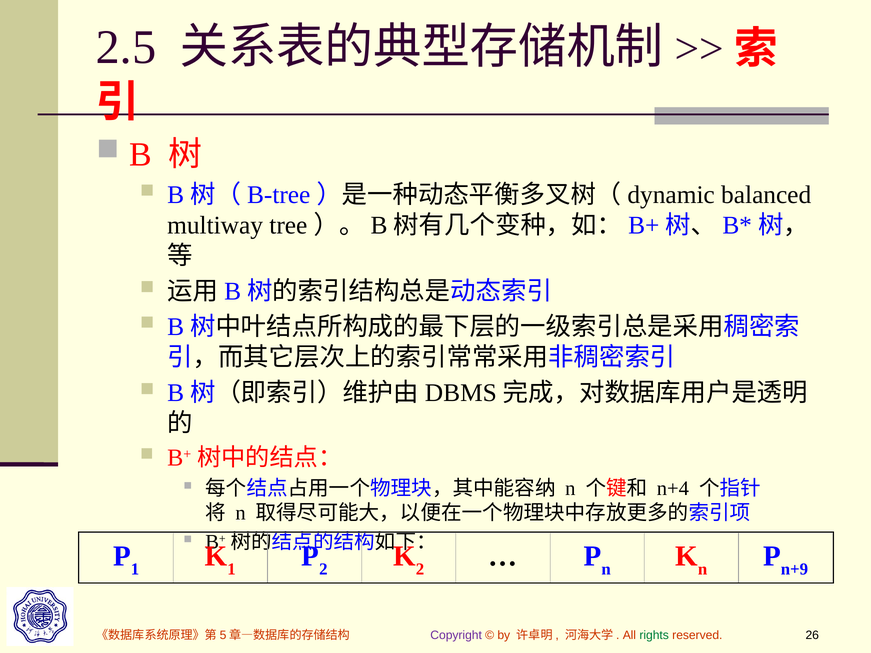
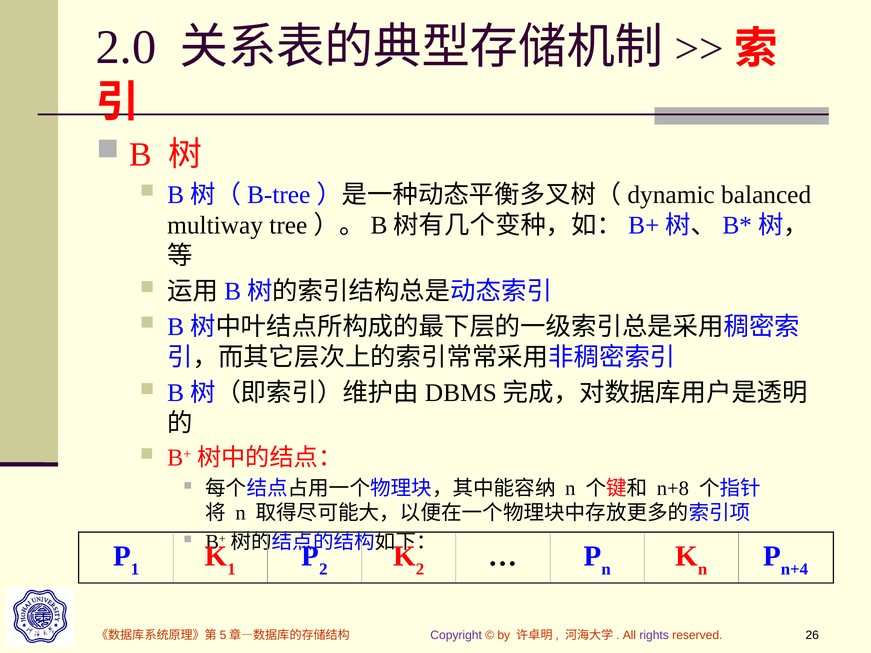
2.5: 2.5 -> 2.0 (126, 47)
n+4: n+4 -> n+8 (673, 489)
n+9: n+9 -> n+4 (794, 569)
rights colour: green -> purple (654, 636)
